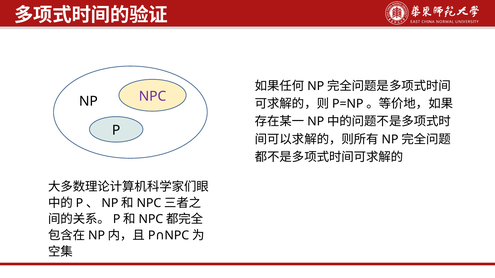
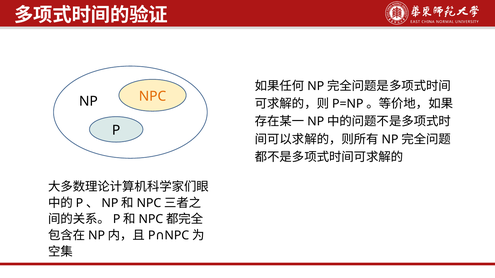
NPC colour: purple -> orange (152, 96)
